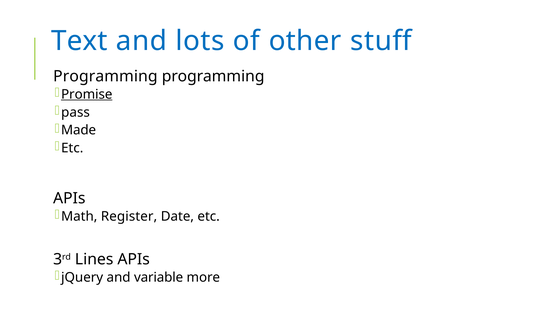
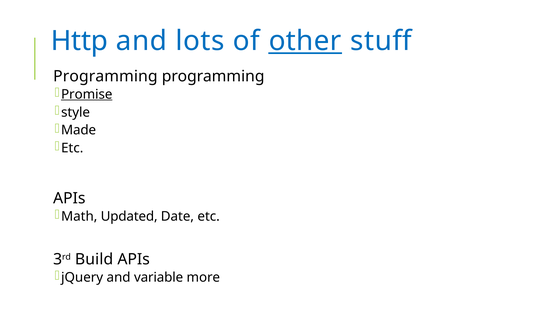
Text: Text -> Http (79, 41)
other underline: none -> present (305, 41)
pass: pass -> style (76, 112)
Register: Register -> Updated (129, 216)
Lines: Lines -> Build (94, 259)
